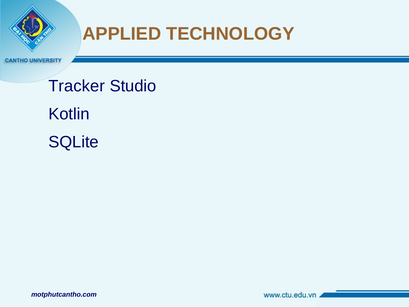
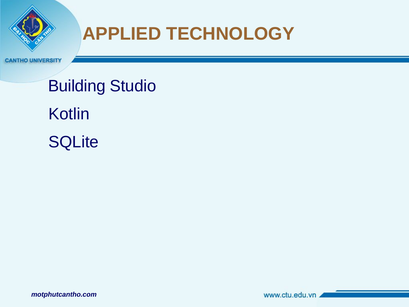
Tracker: Tracker -> Building (77, 86)
